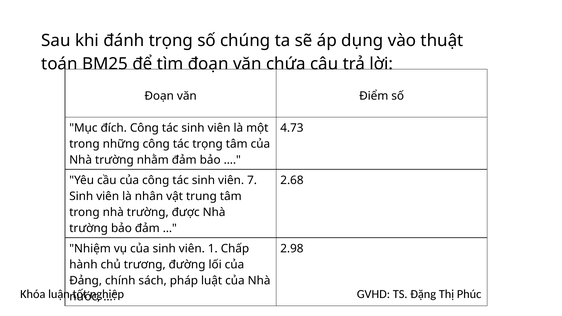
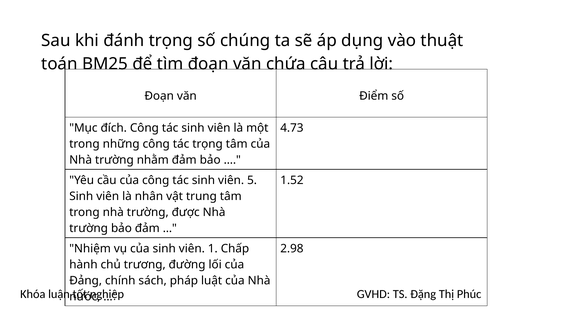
7: 7 -> 5 (252, 180)
2.68: 2.68 -> 1.52 (292, 180)
